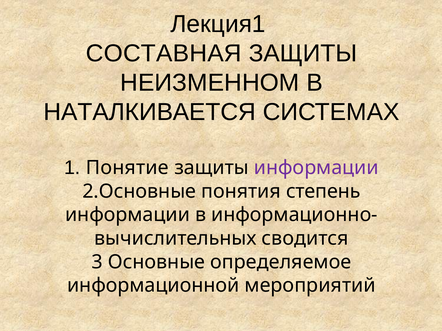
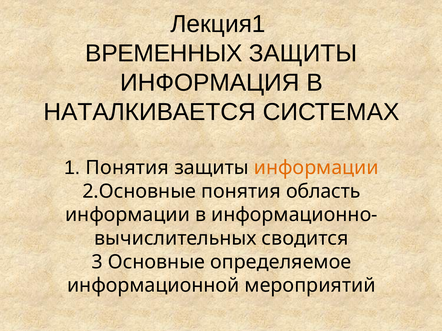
СОСТАВНАЯ: СОСТАВНАЯ -> ВРЕМЕННЫХ (164, 53)
НЕИЗМЕННОМ: НЕИЗМЕННОМ -> ИНФОРМАЦИЯ (210, 83)
1 Понятие: Понятие -> Понятия (127, 168)
информации colour: purple -> orange (316, 168)
степень: степень -> область (323, 192)
